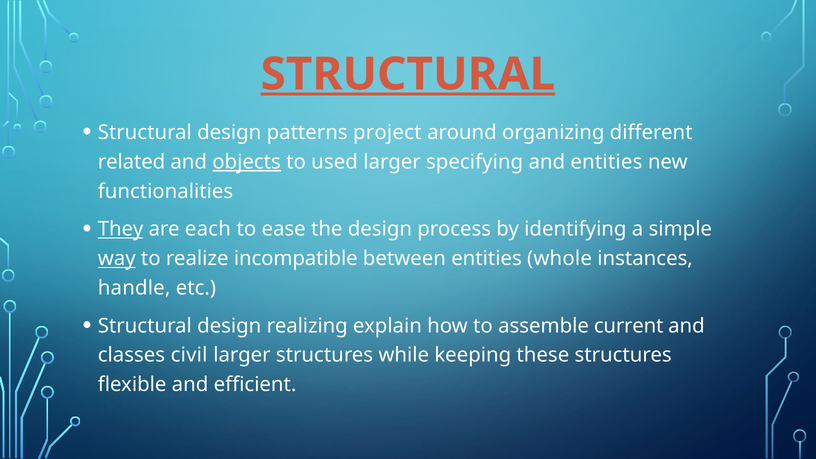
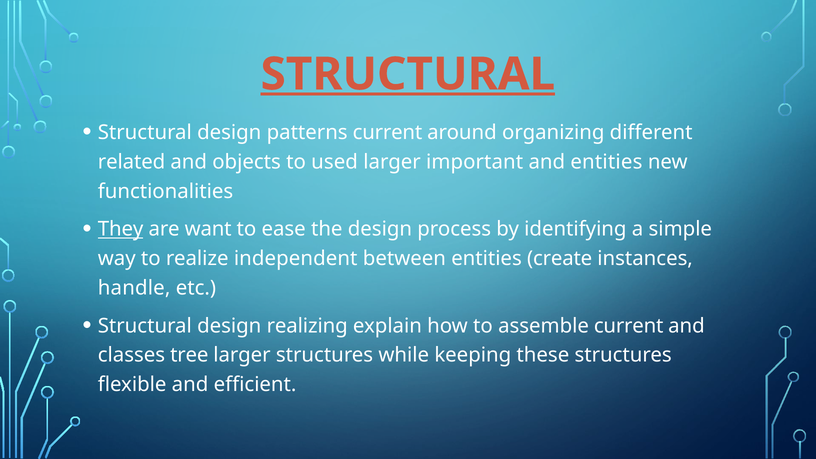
patterns project: project -> current (387, 133)
objects underline: present -> none (247, 162)
specifying: specifying -> important (475, 162)
each: each -> want (208, 229)
way underline: present -> none (117, 259)
incompatible: incompatible -> independent (296, 259)
whole: whole -> create (560, 259)
civil: civil -> tree (189, 355)
